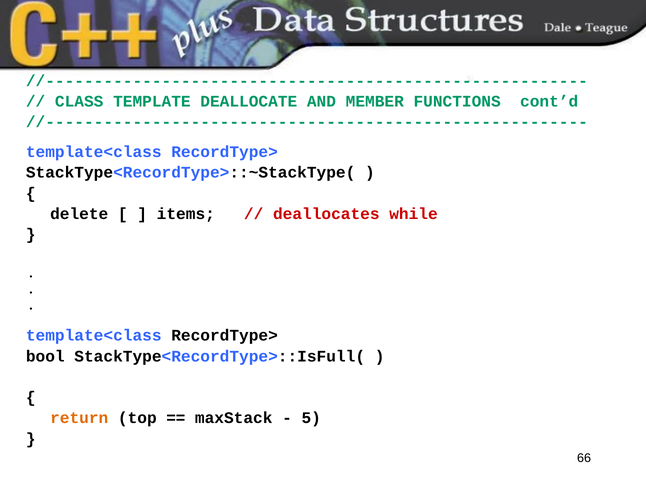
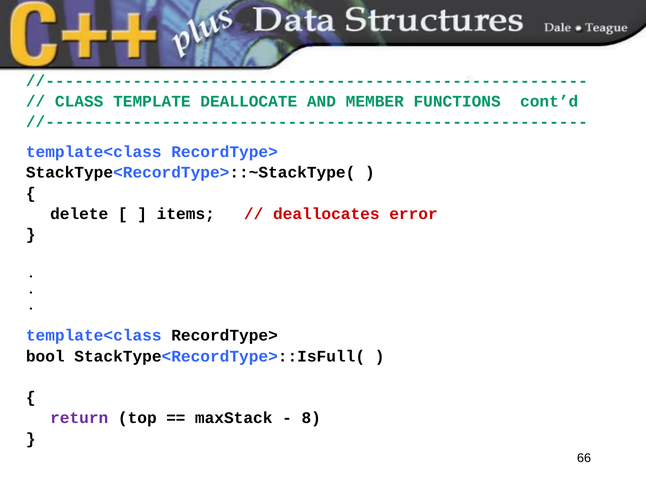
while: while -> error (414, 214)
return colour: orange -> purple (79, 419)
5: 5 -> 8 (311, 419)
